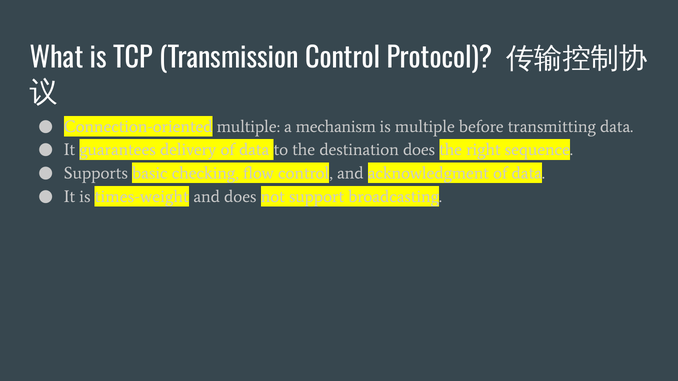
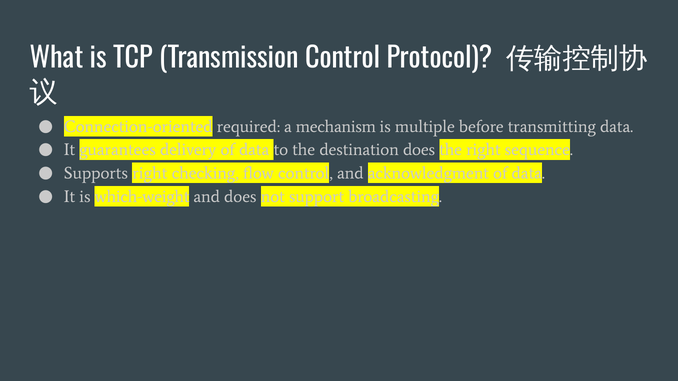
Connection-oriented multiple: multiple -> required (248, 127)
Supports basic: basic -> right (150, 173)
times-weight: times-weight -> which-weight (142, 197)
